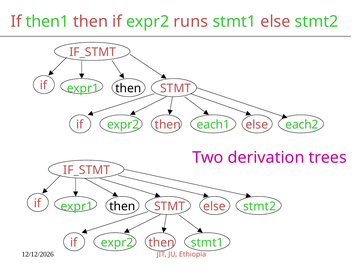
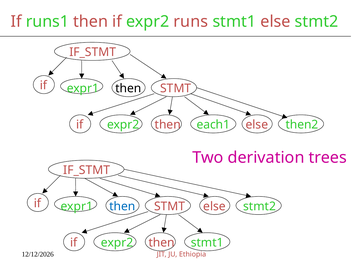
then1: then1 -> runs1 (47, 22)
each2: each2 -> then2 (302, 125)
then colour: black -> blue (122, 207)
